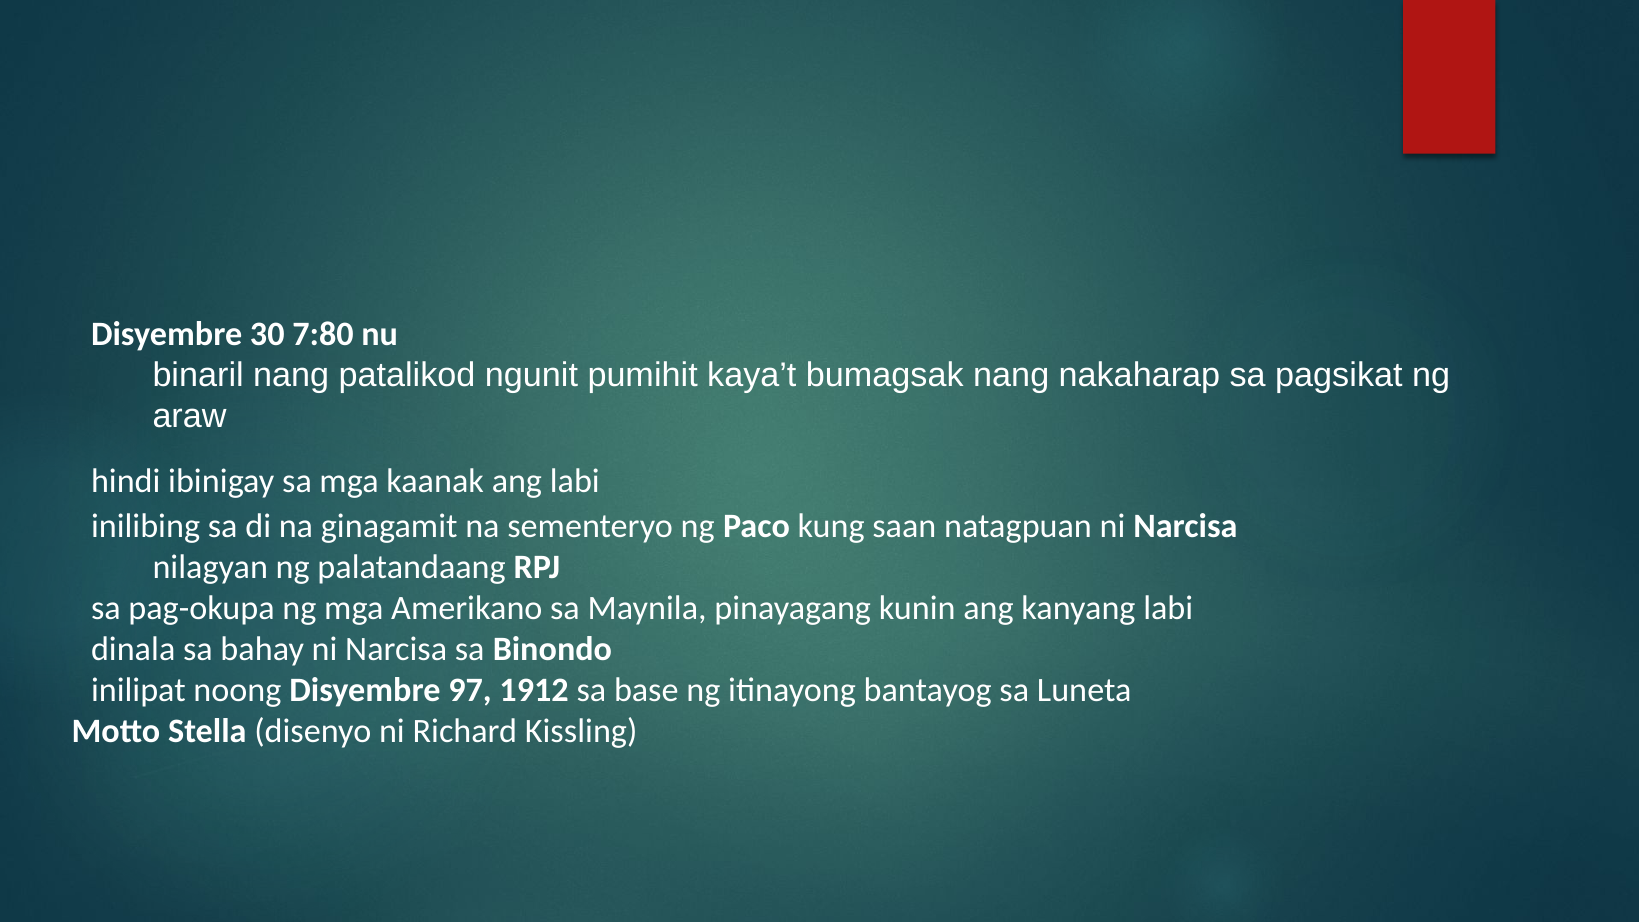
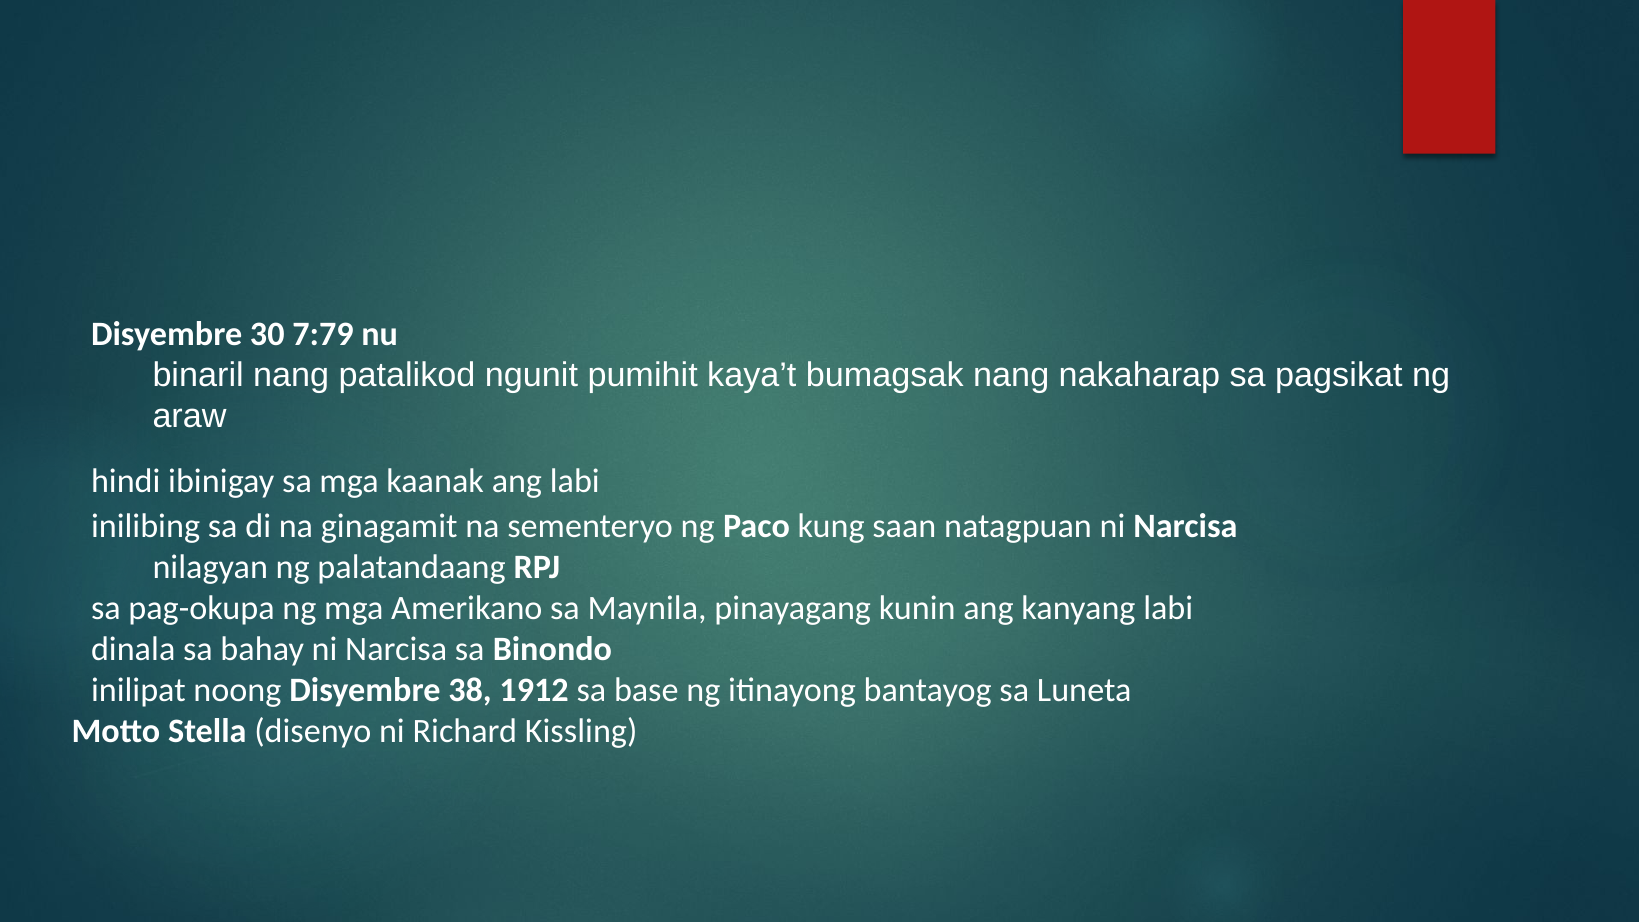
7:80: 7:80 -> 7:79 (323, 334)
97: 97 -> 38 (470, 691)
